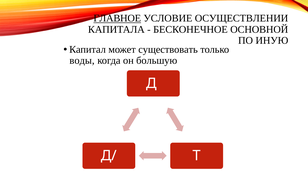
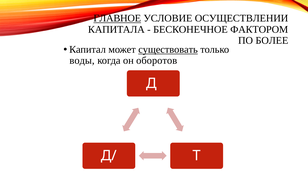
ОСНОВНОЙ: ОСНОВНОЙ -> ФАКТОРОМ (259, 29)
ИНУЮ: ИНУЮ -> БОЛЕЕ (272, 41)
существовать underline: none -> present (168, 50)
большую: большую -> оборотов (157, 61)
